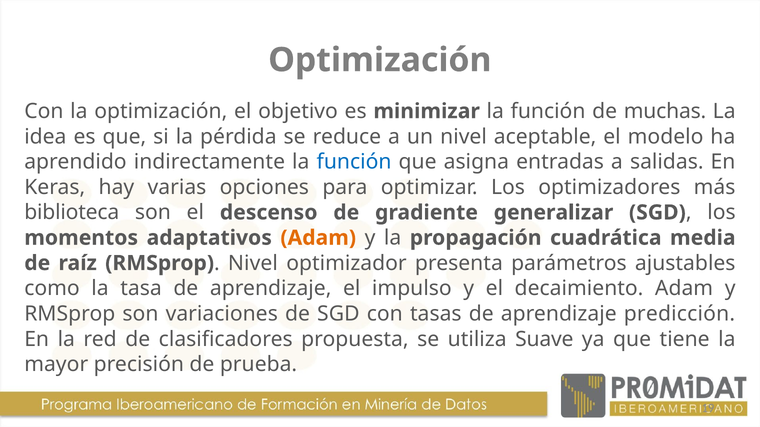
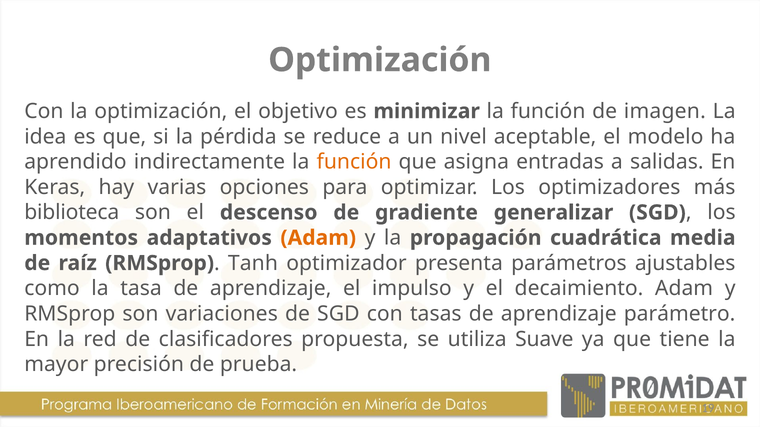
muchas: muchas -> imagen (665, 111)
función colour: blue -> orange (354, 162)
Nivel: Nivel -> Tanh (253, 263)
predicción: predicción -> parámetro (680, 314)
